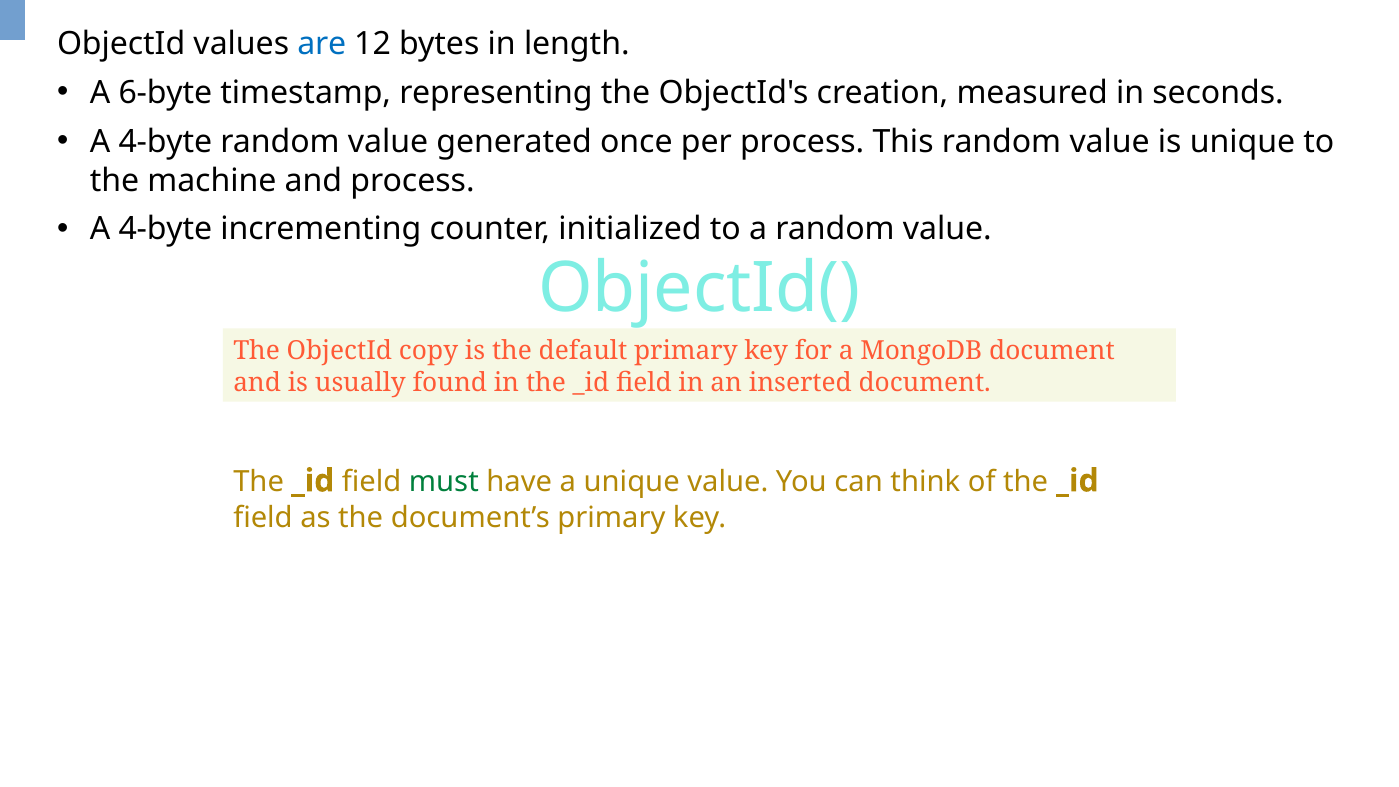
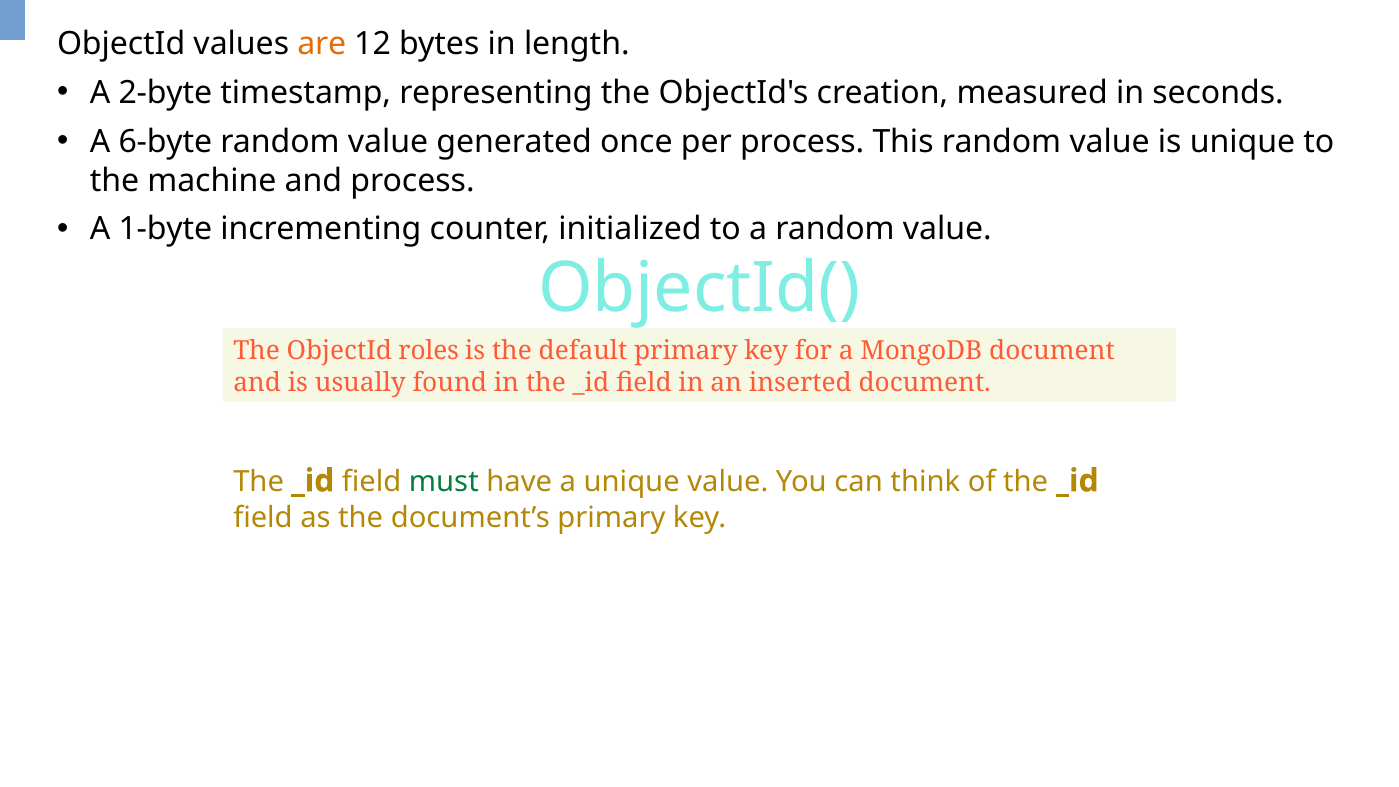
are colour: blue -> orange (322, 44)
6-byte: 6-byte -> 2-byte (165, 93)
4-byte: 4-byte -> 6-byte (165, 142)
4-byte: 4-byte -> 1-byte (165, 229)
copy: copy -> roles (429, 351)
